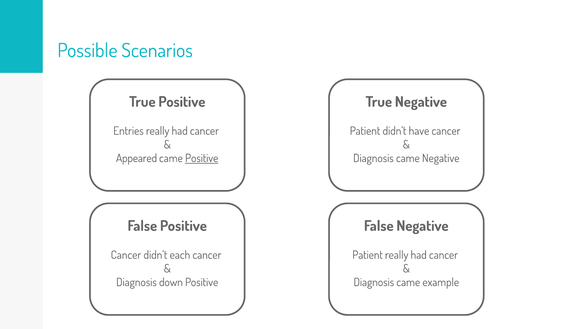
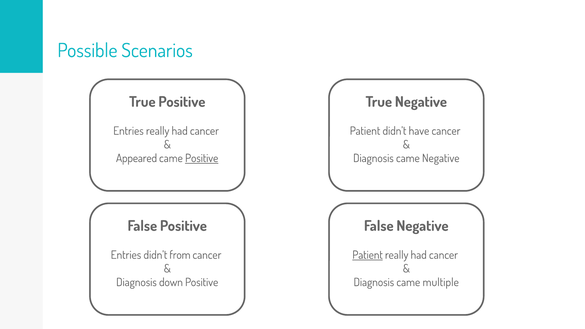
Cancer: Cancer -> Entries (126, 255)
each: each -> from (180, 255)
Patient underline: none -> present (368, 255)
example: example -> multiple (441, 282)
